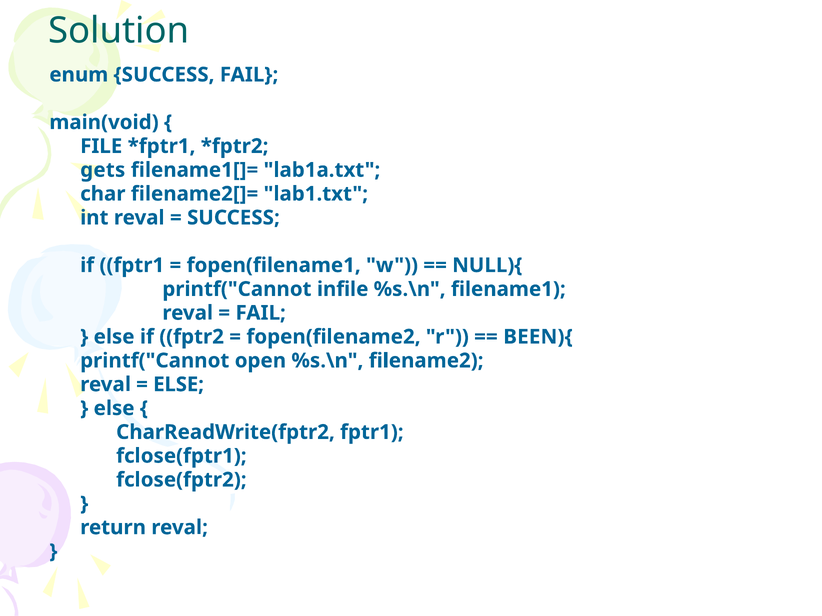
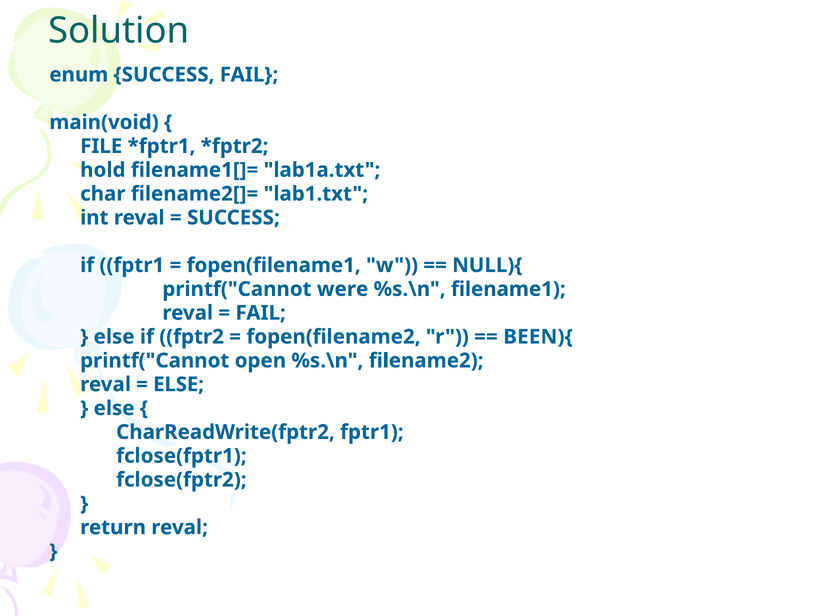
gets: gets -> hold (103, 170)
infile: infile -> were (343, 289)
